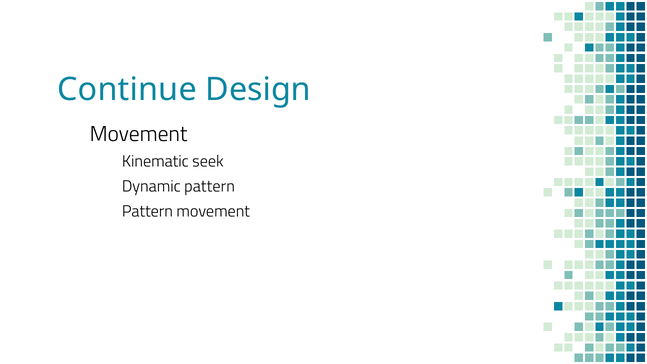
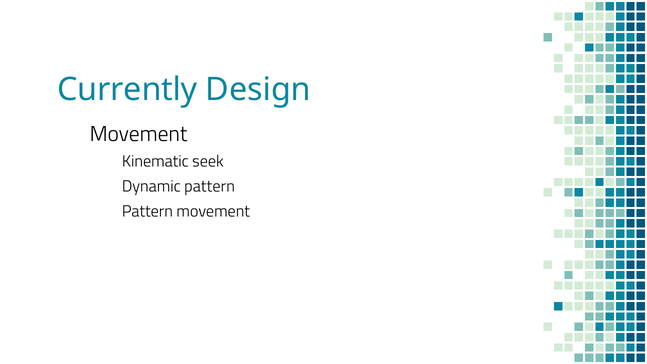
Continue: Continue -> Currently (127, 89)
